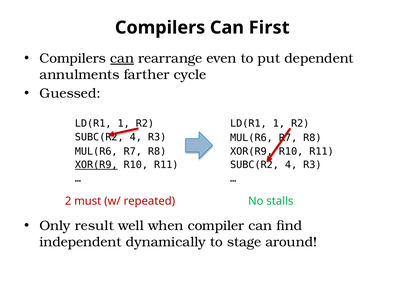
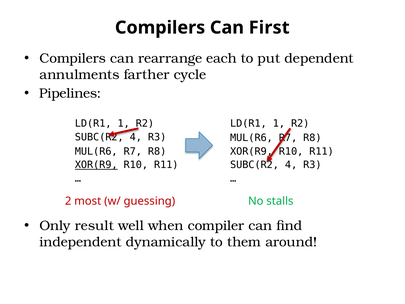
can underline: present -> none (122, 58)
even: even -> each (221, 58)
Guessed: Guessed -> Pipelines (70, 93)
must: must -> most (88, 201)
repeated: repeated -> guessing (149, 201)
stage: stage -> them (244, 242)
